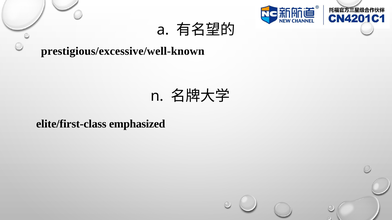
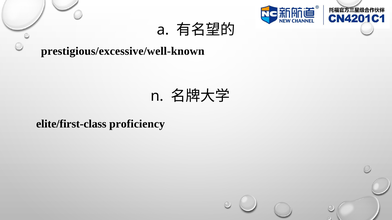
emphasized: emphasized -> proficiency (137, 124)
